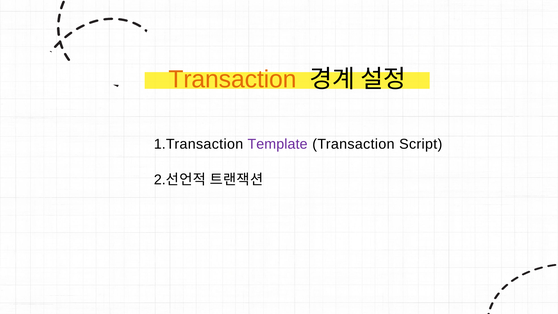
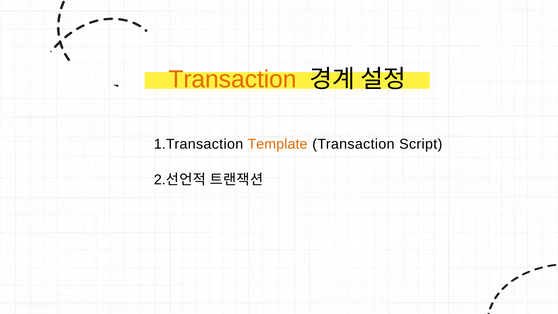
Template colour: purple -> orange (278, 144)
